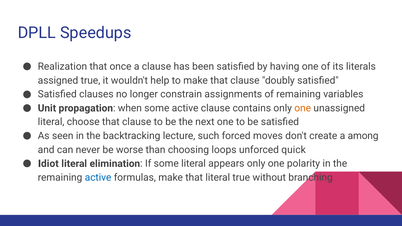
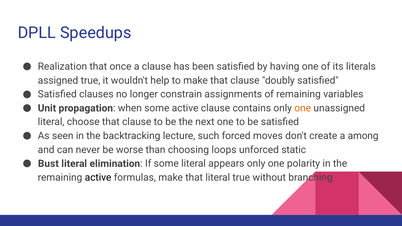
quick: quick -> static (294, 150)
Idiot: Idiot -> Bust (48, 164)
active colour: blue -> black (98, 178)
